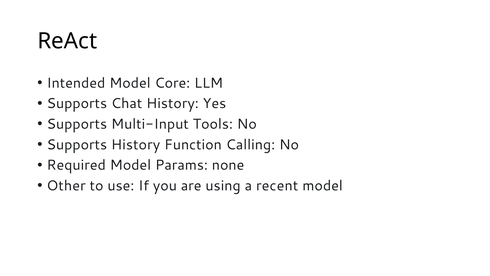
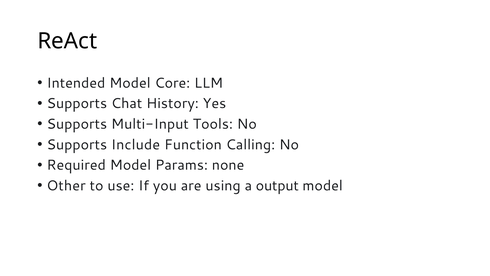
Supports History: History -> Include (136, 144)
recent: recent -> output (277, 186)
